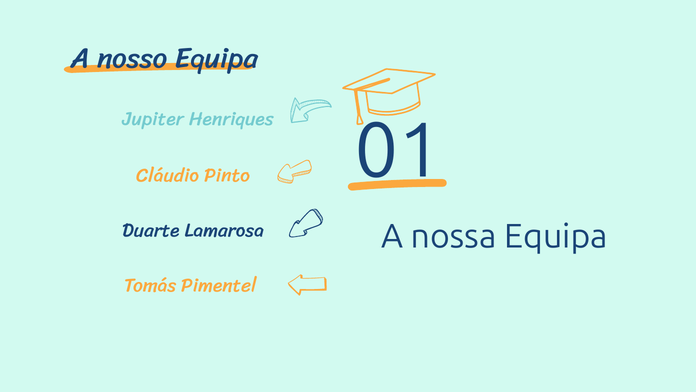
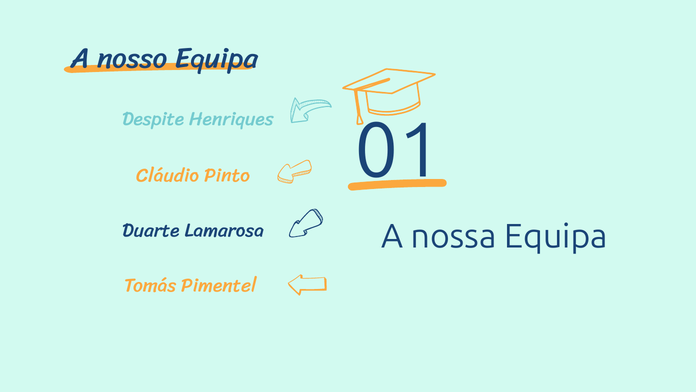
Jupiter: Jupiter -> Despite (153, 119)
